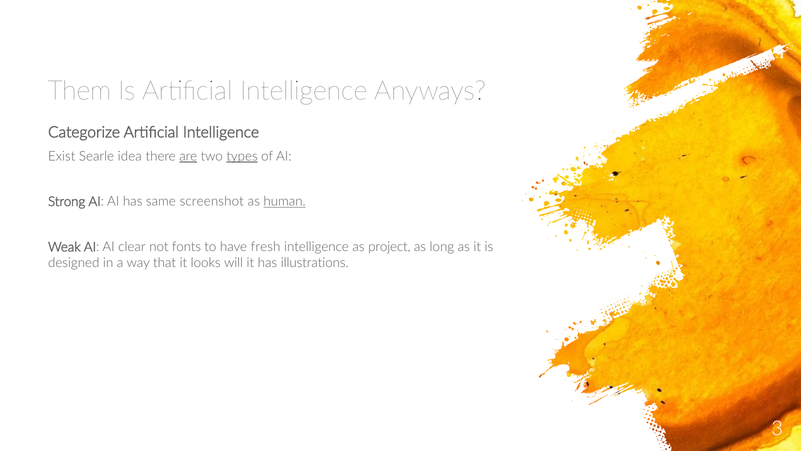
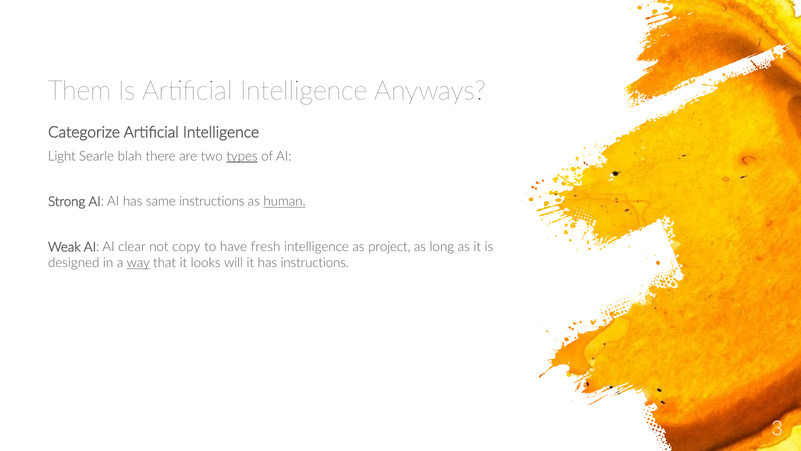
Exist: Exist -> Light (62, 156)
idea: idea -> blah (130, 156)
are underline: present -> none (188, 156)
same screenshot: screenshot -> instructions (212, 201)
fonts: fonts -> copy (186, 247)
way underline: none -> present (138, 263)
has illustrations: illustrations -> instructions (315, 263)
